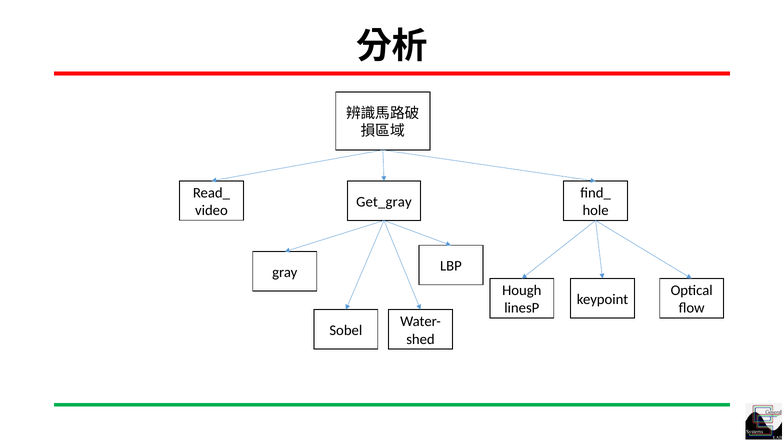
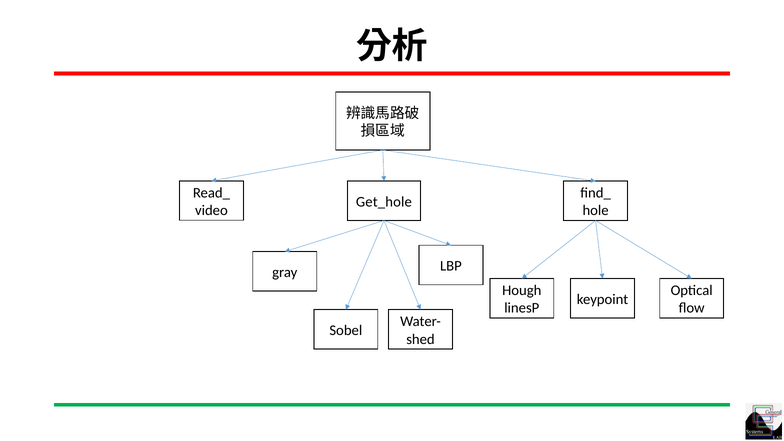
Get_gray: Get_gray -> Get_hole (384, 202)
